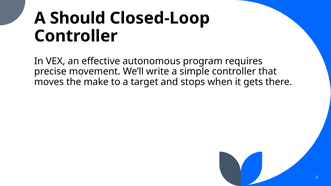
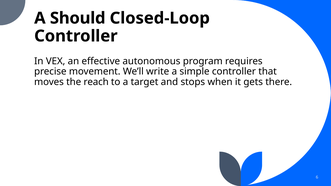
make: make -> reach (96, 82)
